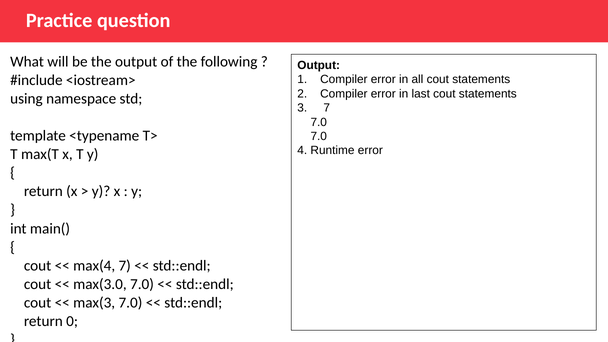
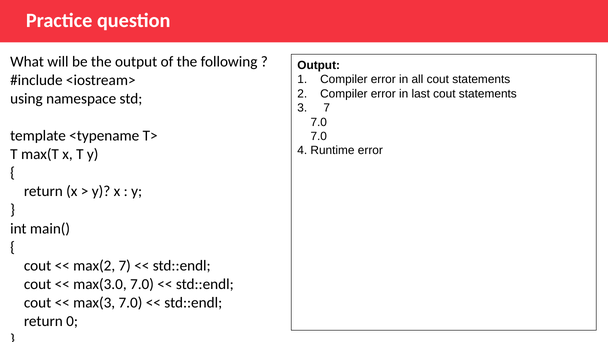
max(4: max(4 -> max(2 (94, 266)
